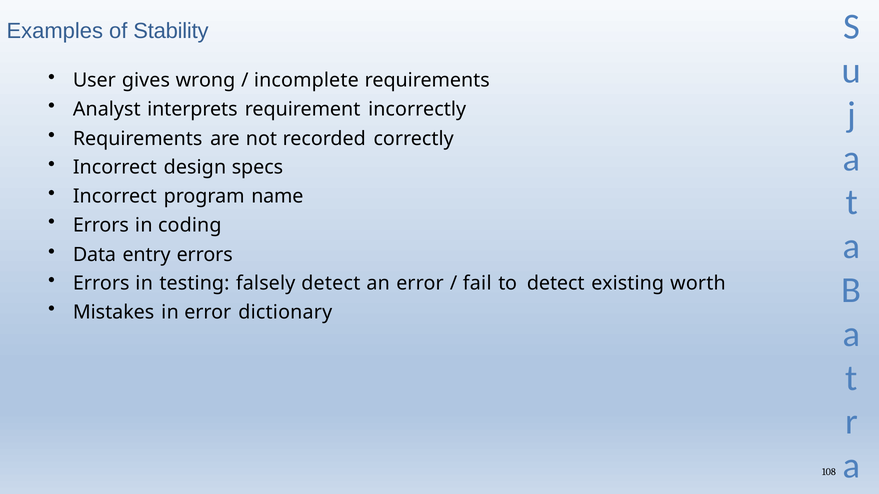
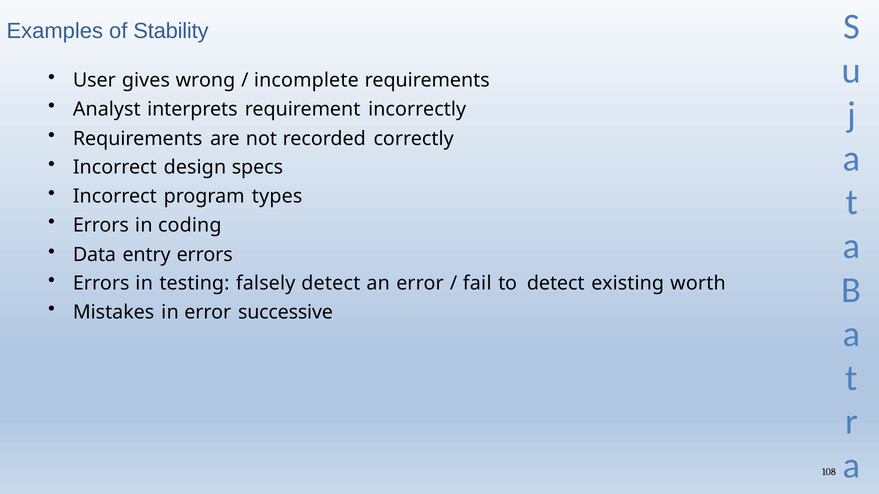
name: name -> types (277, 197)
dictionary: dictionary -> successive (285, 312)
